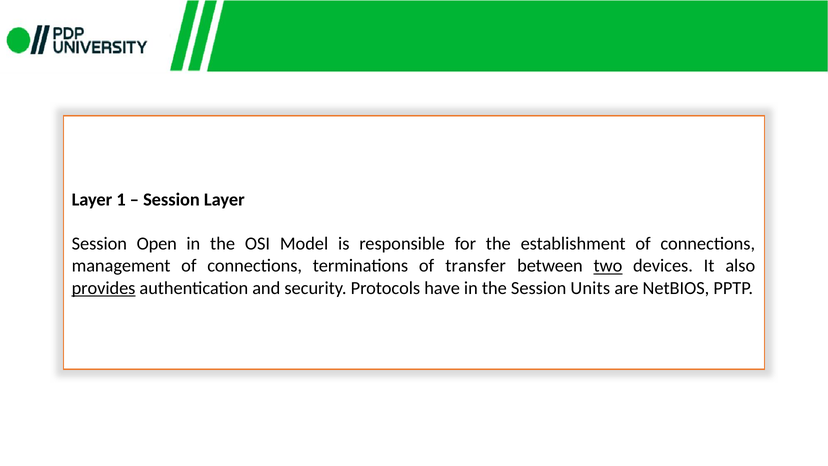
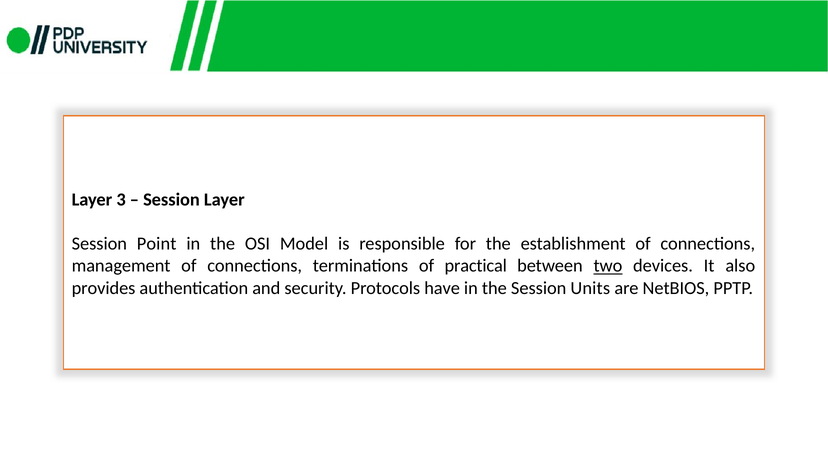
1: 1 -> 3 (121, 200)
Open: Open -> Point (157, 244)
transfer: transfer -> practical (476, 266)
provides underline: present -> none (104, 288)
